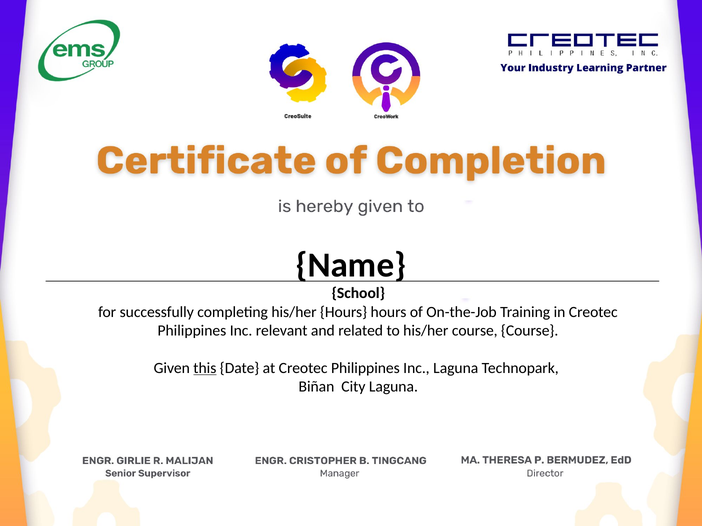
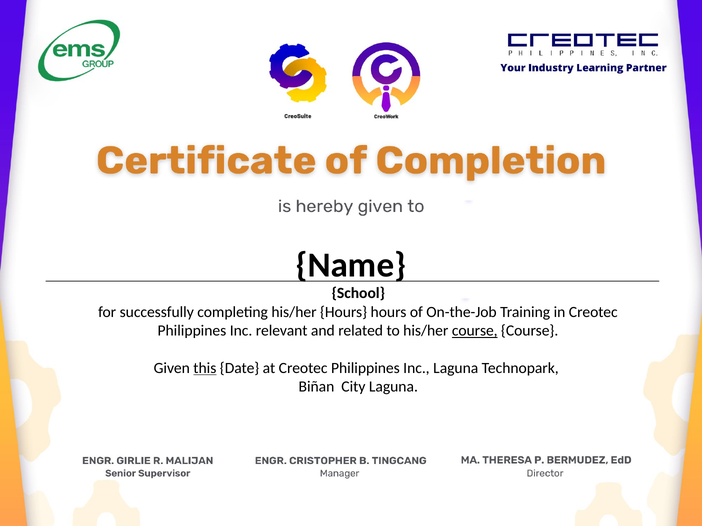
course underline: none -> present (475, 331)
